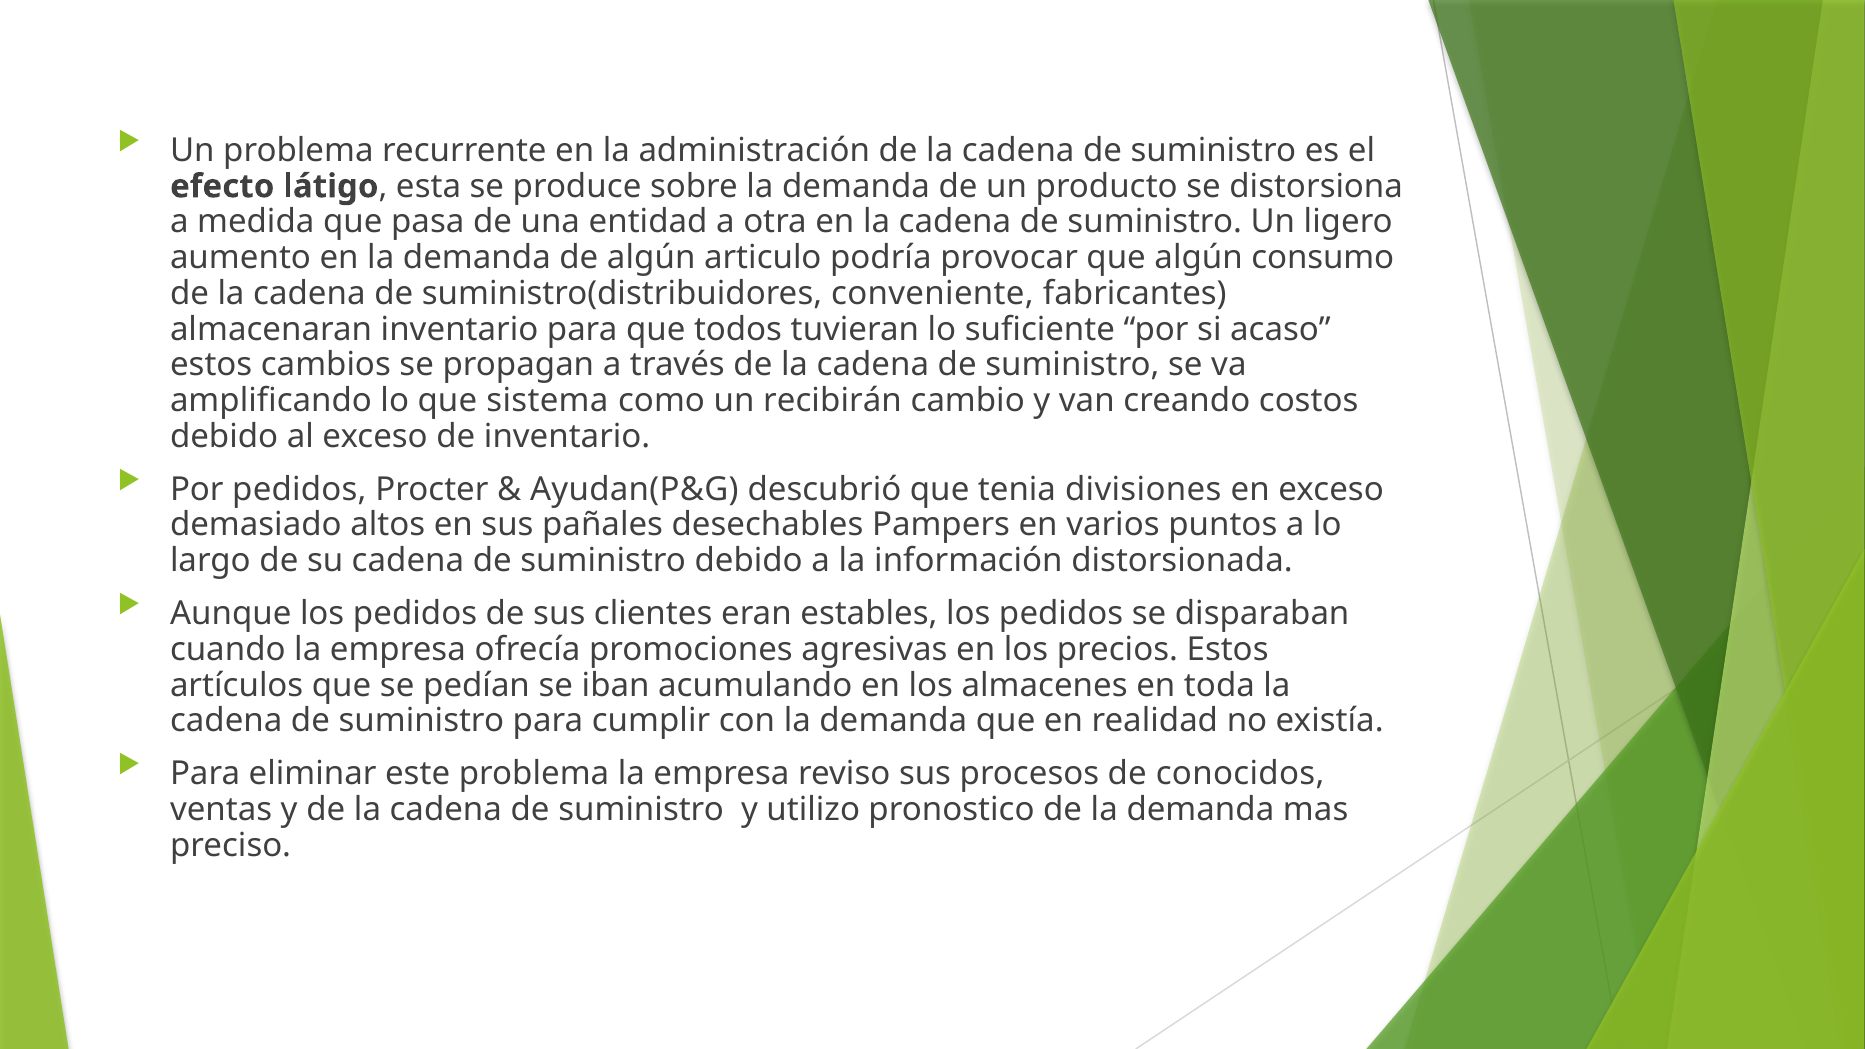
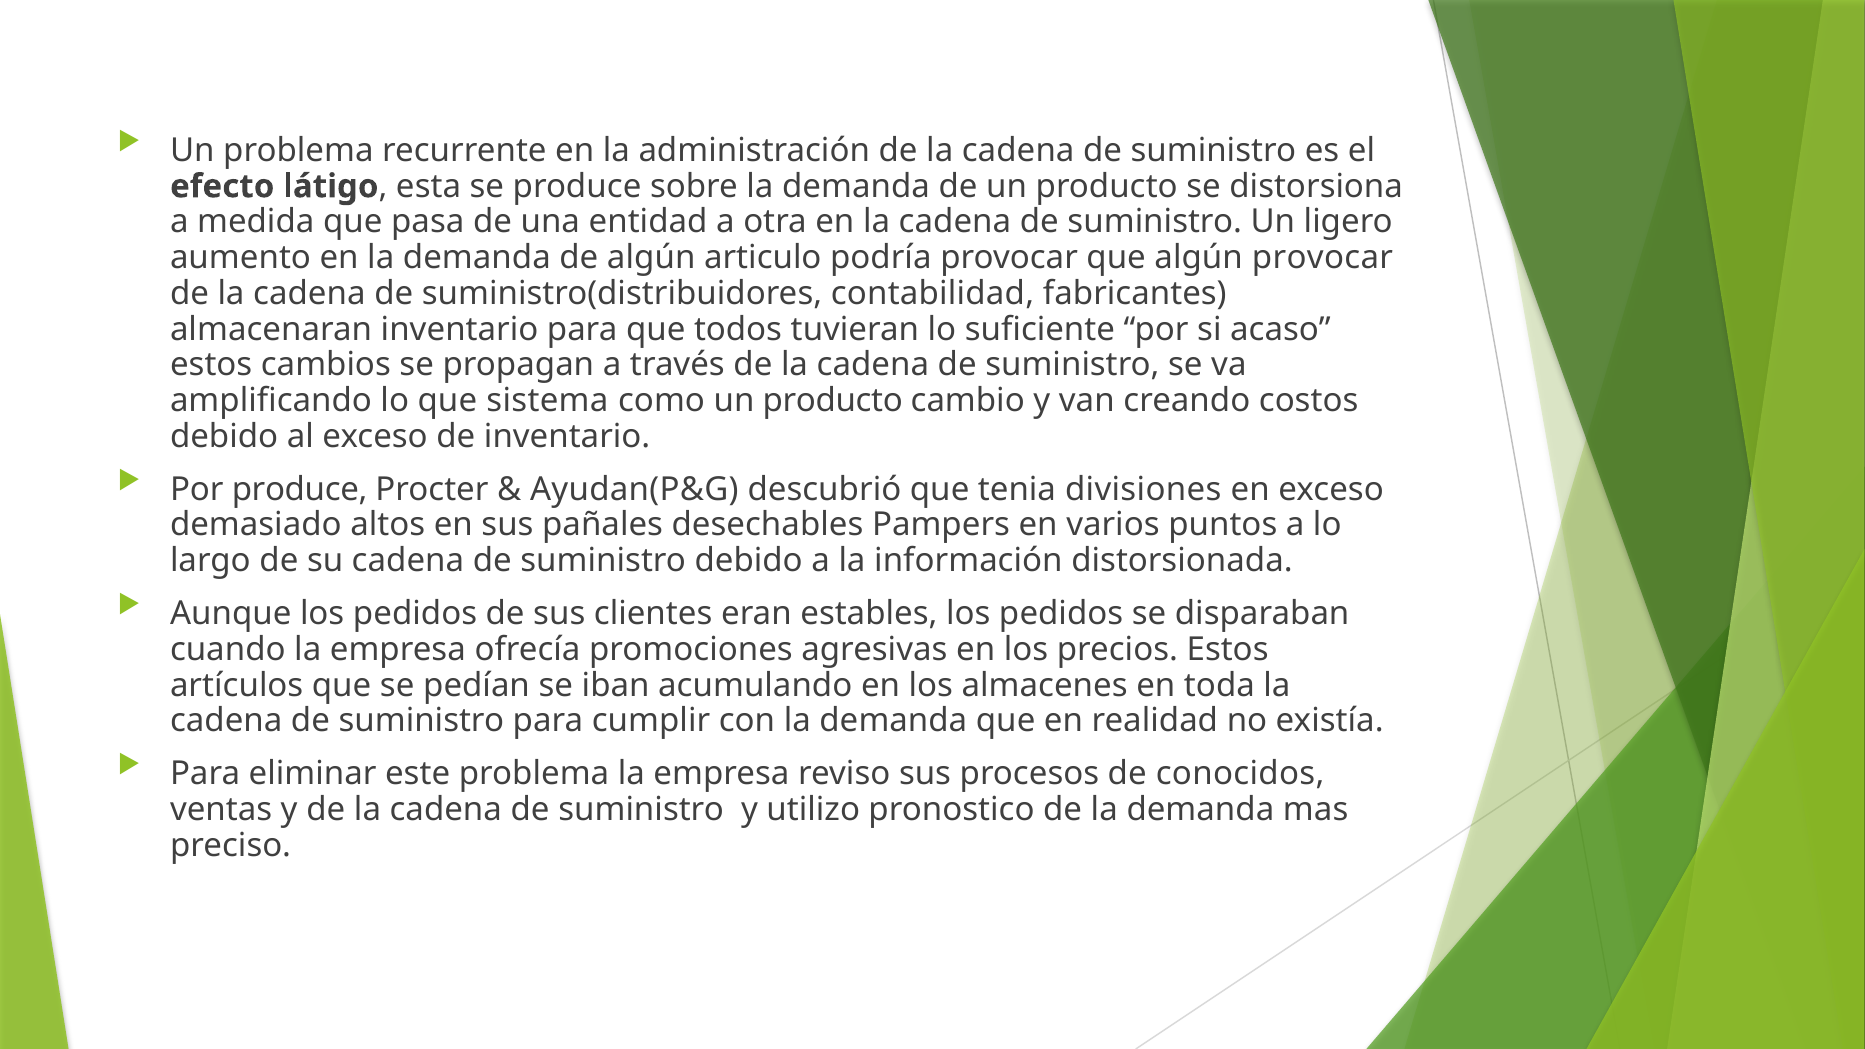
algún consumo: consumo -> provocar (1323, 258)
conveniente: conveniente -> contabilidad (933, 293)
como un recibirán: recibirán -> producto (833, 401)
Por pedidos: pedidos -> produce (300, 489)
